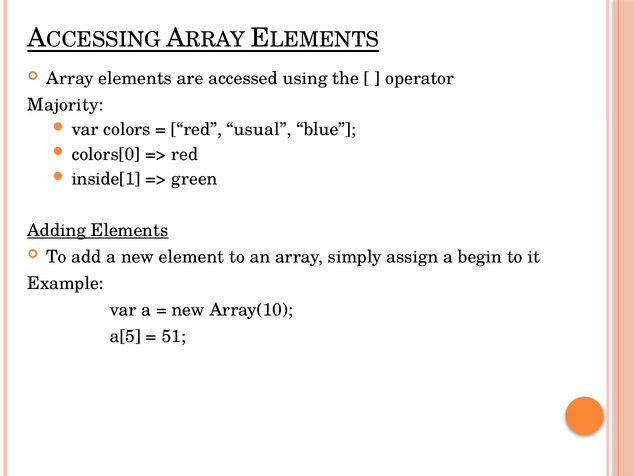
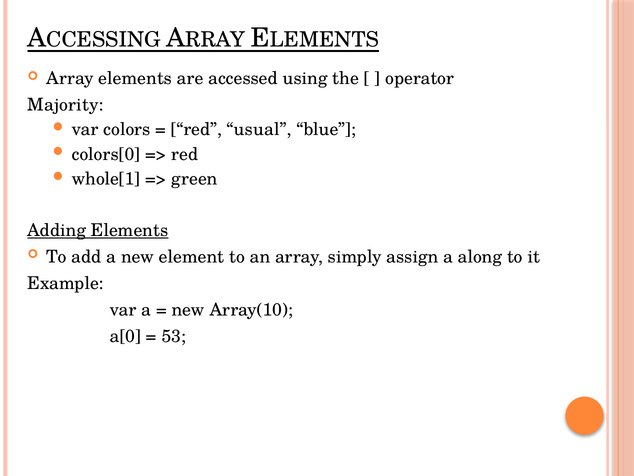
inside[1: inside[1 -> whole[1 (106, 179)
begin: begin -> along (480, 256)
a[5: a[5 -> a[0 (125, 336)
51: 51 -> 53 (174, 336)
